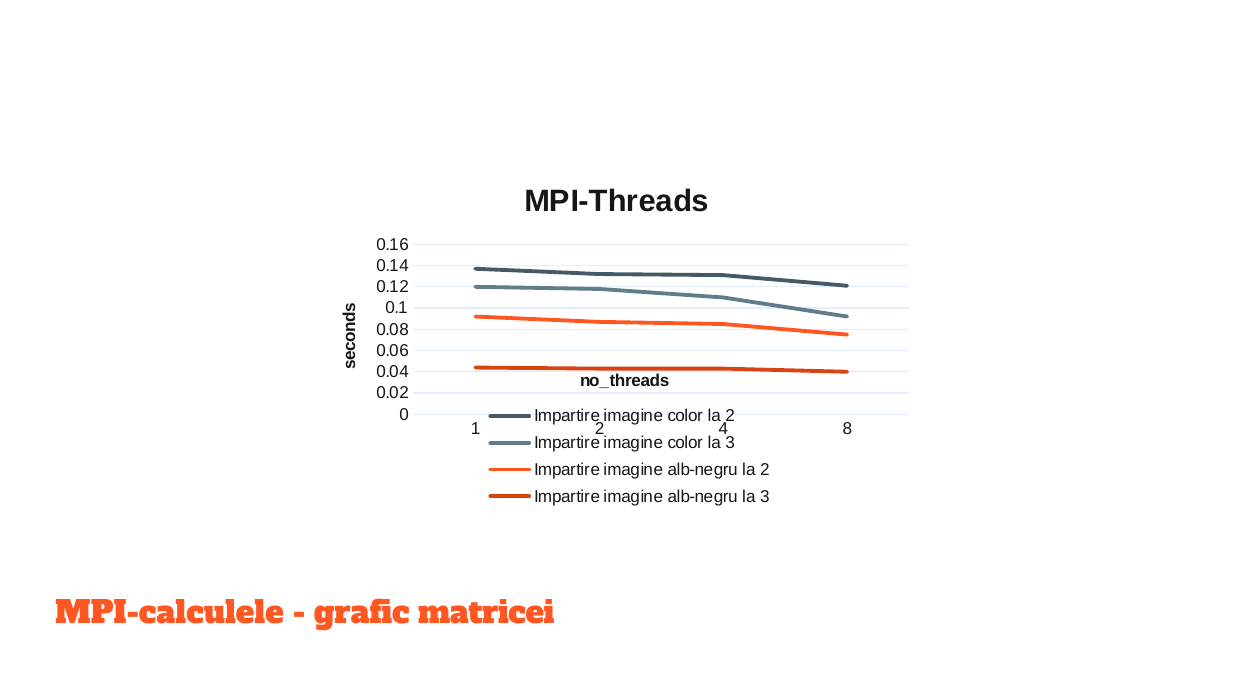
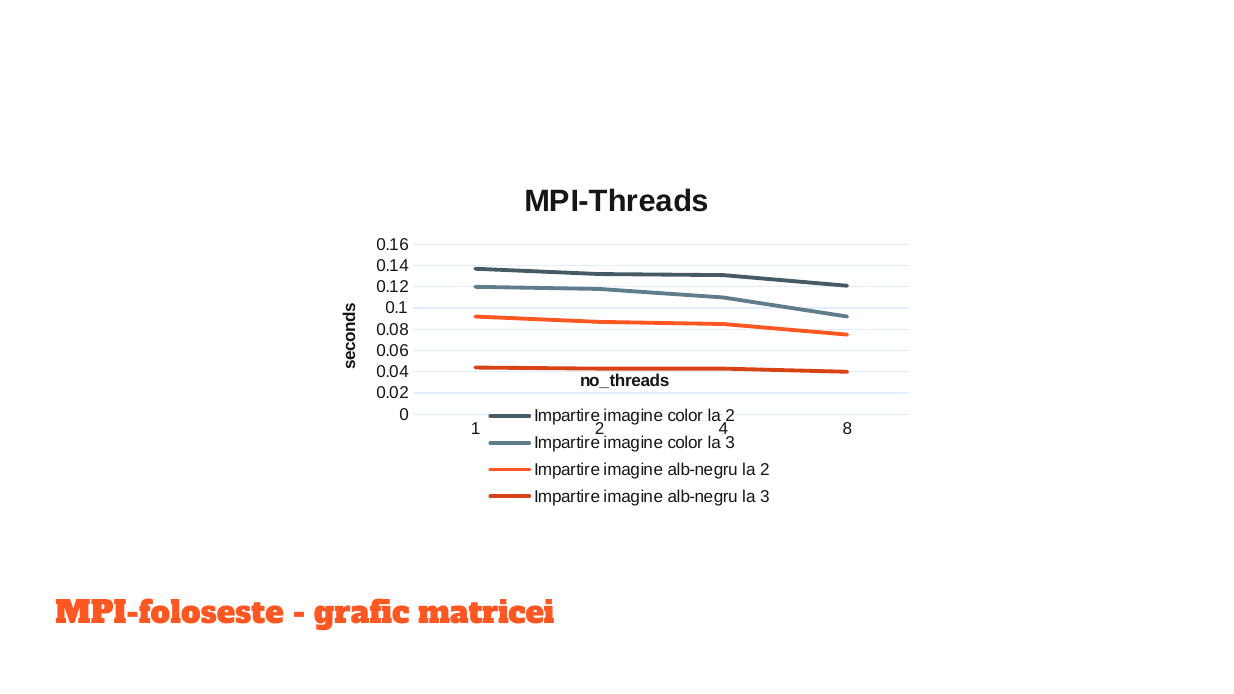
MPI-calculele: MPI-calculele -> MPI-foloseste (170, 614)
